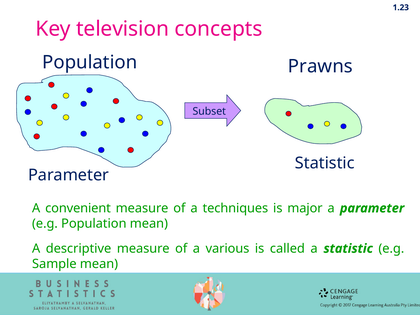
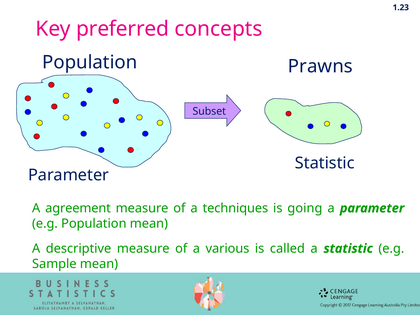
television: television -> preferred (123, 29)
convenient: convenient -> agreement (78, 208)
major: major -> going (305, 208)
